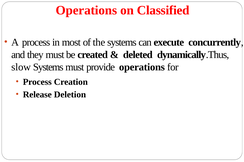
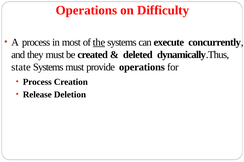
Classified: Classified -> Difficulty (163, 10)
the underline: none -> present (99, 42)
slow: slow -> state (21, 67)
